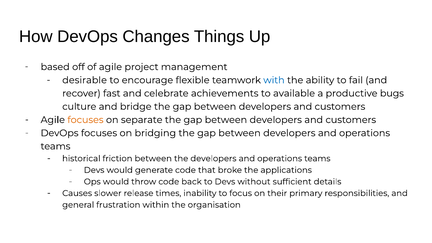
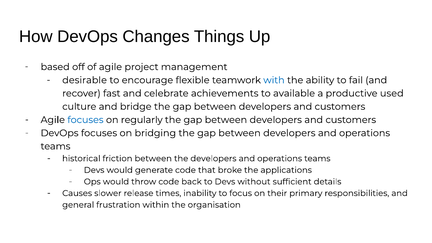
bugs: bugs -> used (392, 93)
focuses colour: orange -> blue (85, 120)
separate: separate -> regularly (142, 120)
